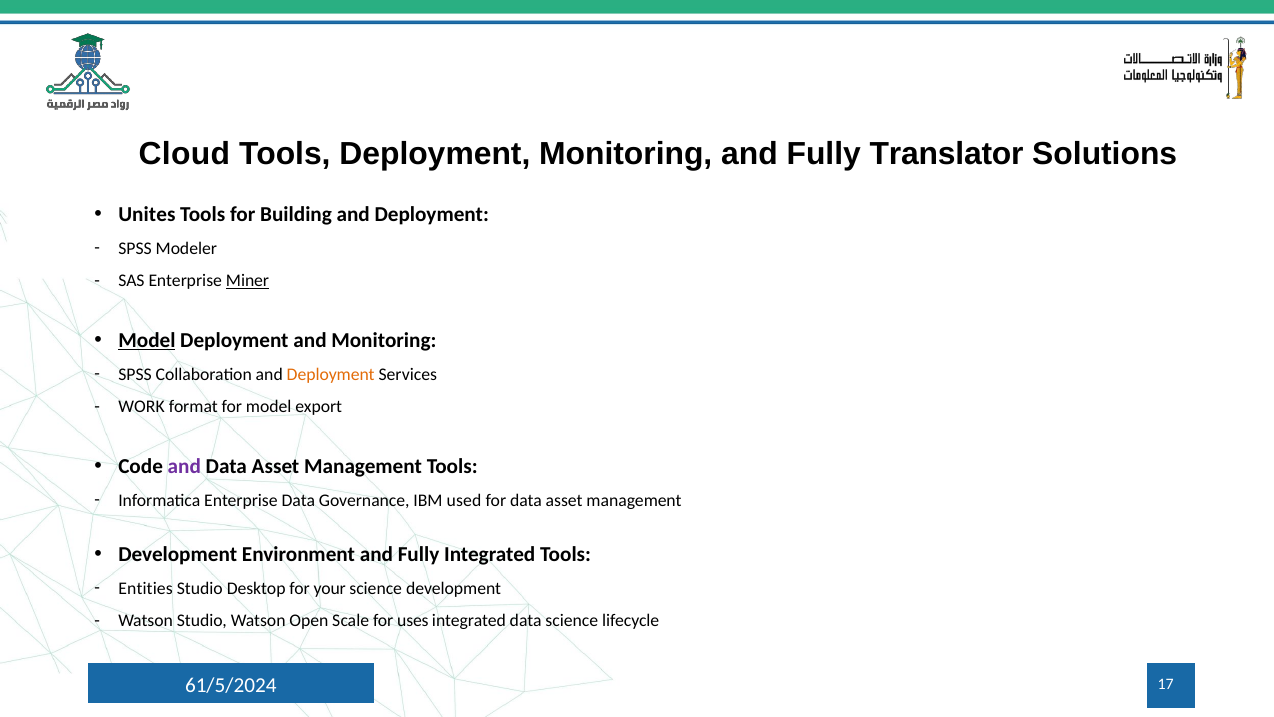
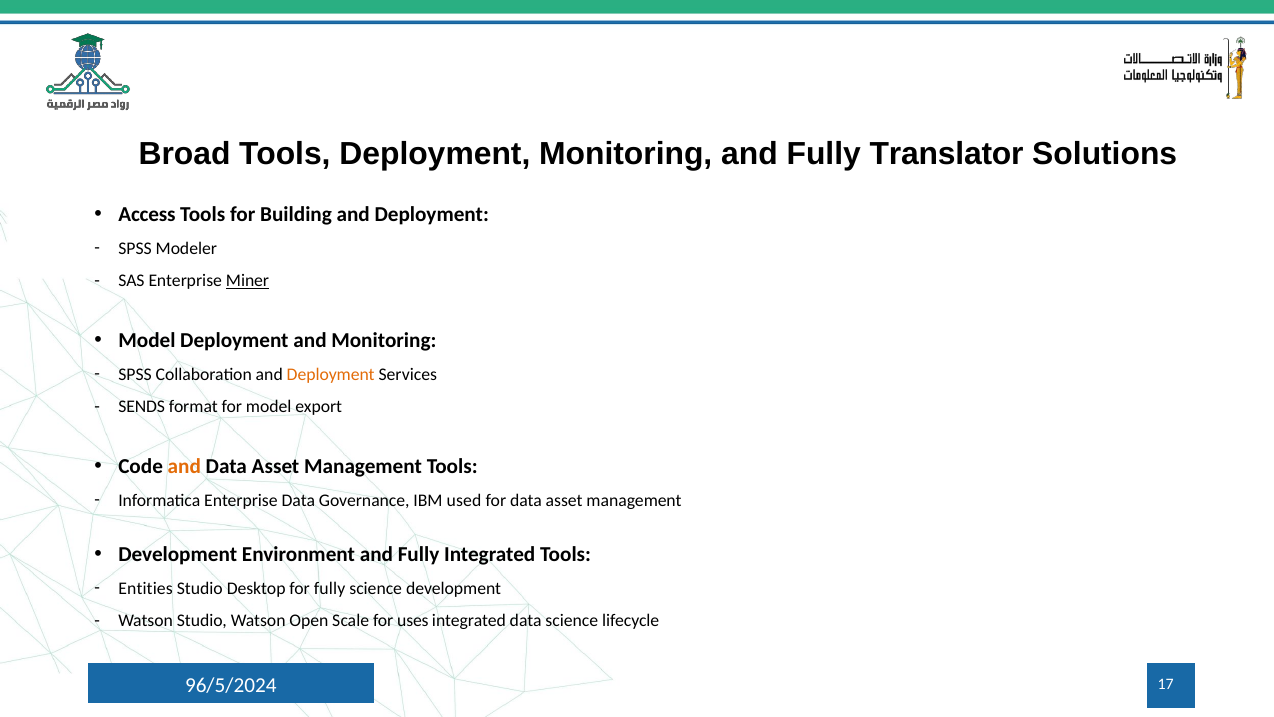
Cloud: Cloud -> Broad (185, 154)
Unites: Unites -> Access (147, 214)
Model underline: present -> none (147, 340)
WORK: WORK -> SENDS (142, 407)
and colour: purple -> orange (184, 466)
for your: your -> fully (330, 588)
61/5/2024: 61/5/2024 -> 96/5/2024 (231, 685)
